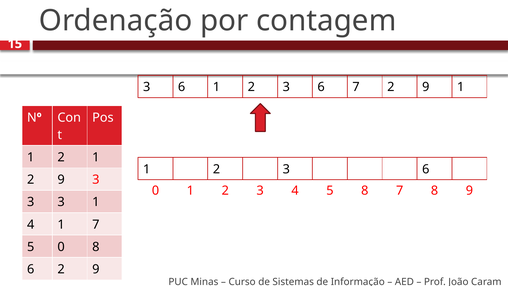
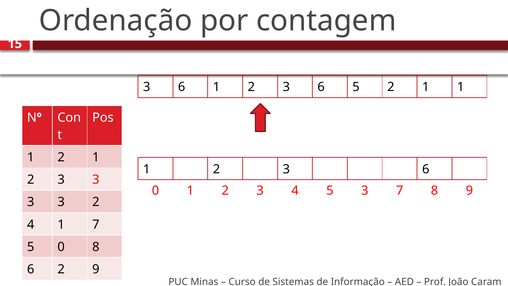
6 7: 7 -> 5 (356, 87)
9: 9 -> 1 (426, 87)
9: 9 -> 3 (61, 180)
5 8: 8 -> 3 (365, 190)
3 1: 1 -> 2 (96, 202)
